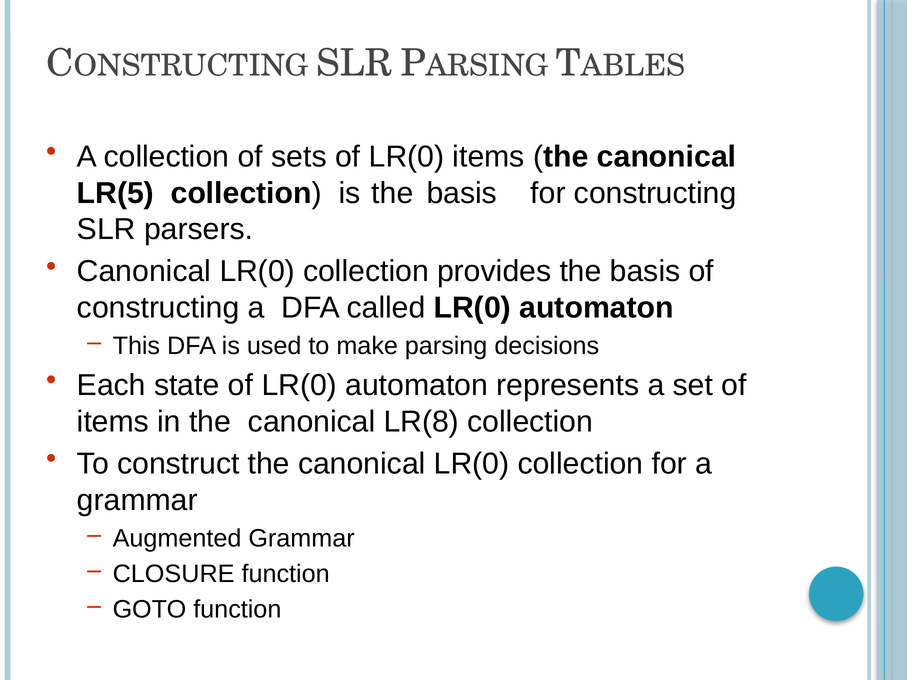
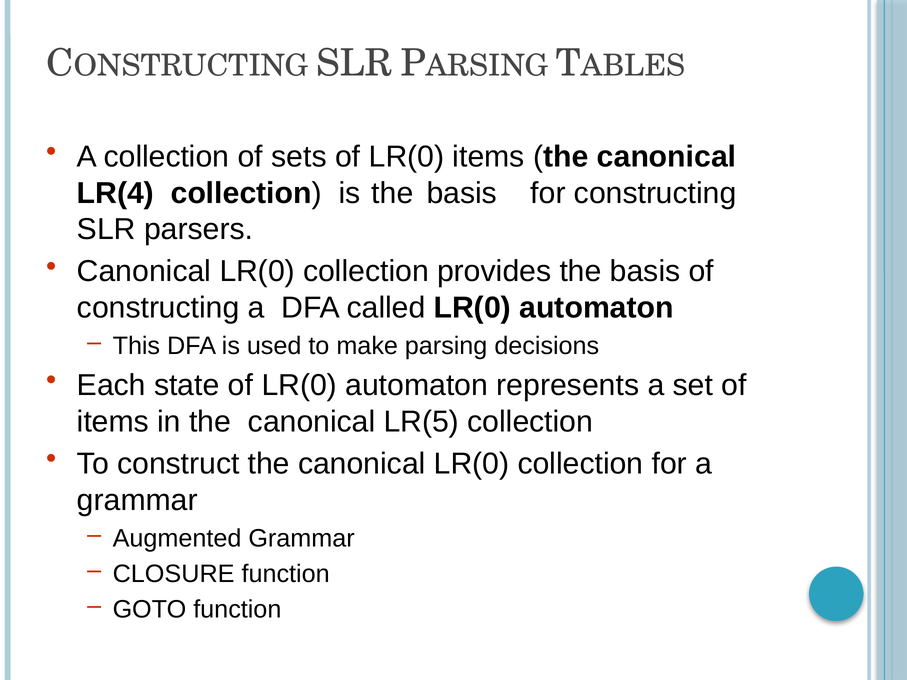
LR(5: LR(5 -> LR(4 (115, 193)
LR(8: LR(8 -> LR(5 (421, 422)
